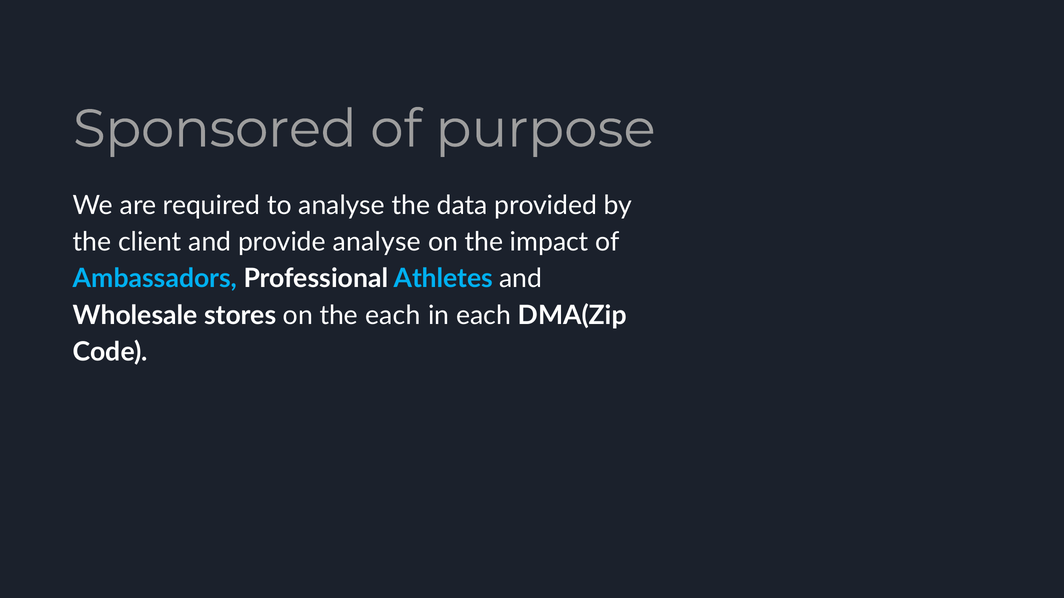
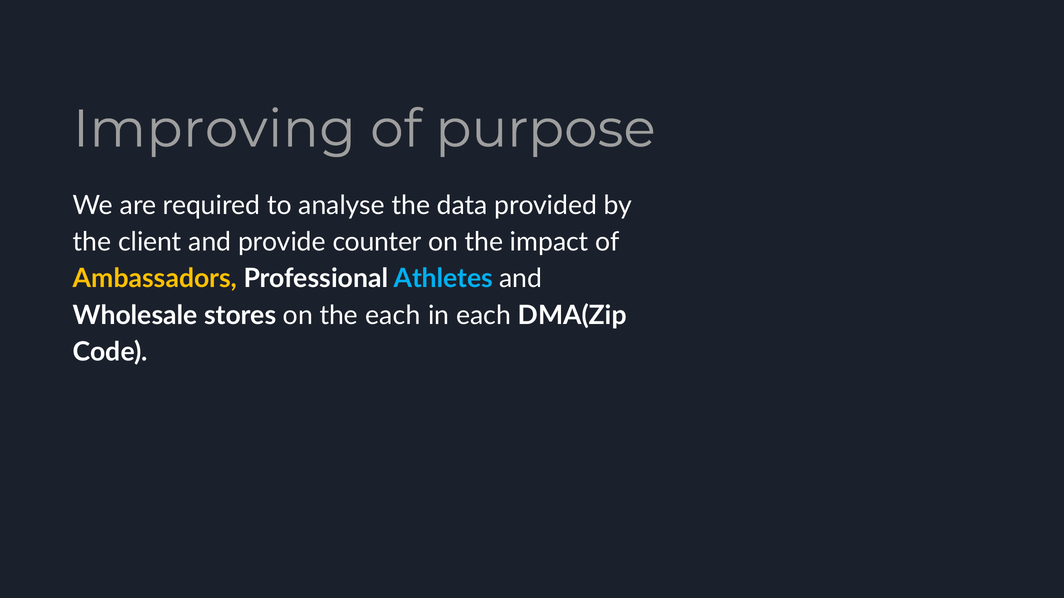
Sponsored: Sponsored -> Improving (214, 129)
provide analyse: analyse -> counter (377, 242)
Ambassadors colour: light blue -> yellow (155, 279)
